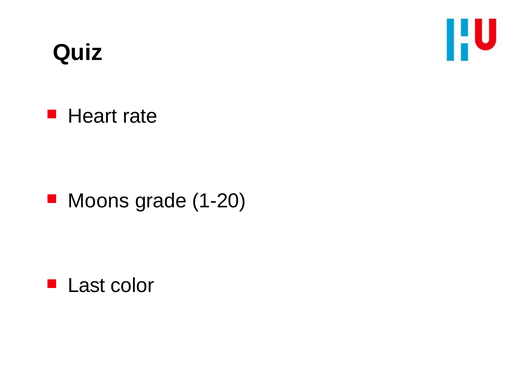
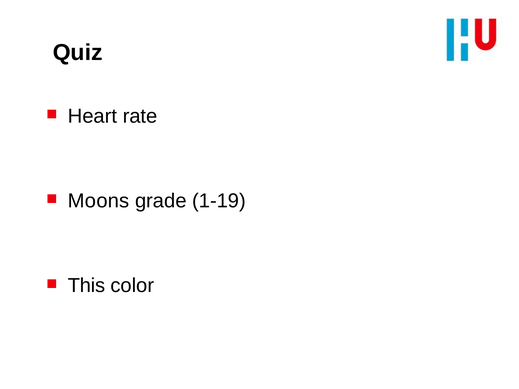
1-20: 1-20 -> 1-19 (219, 201)
Last: Last -> This (86, 286)
